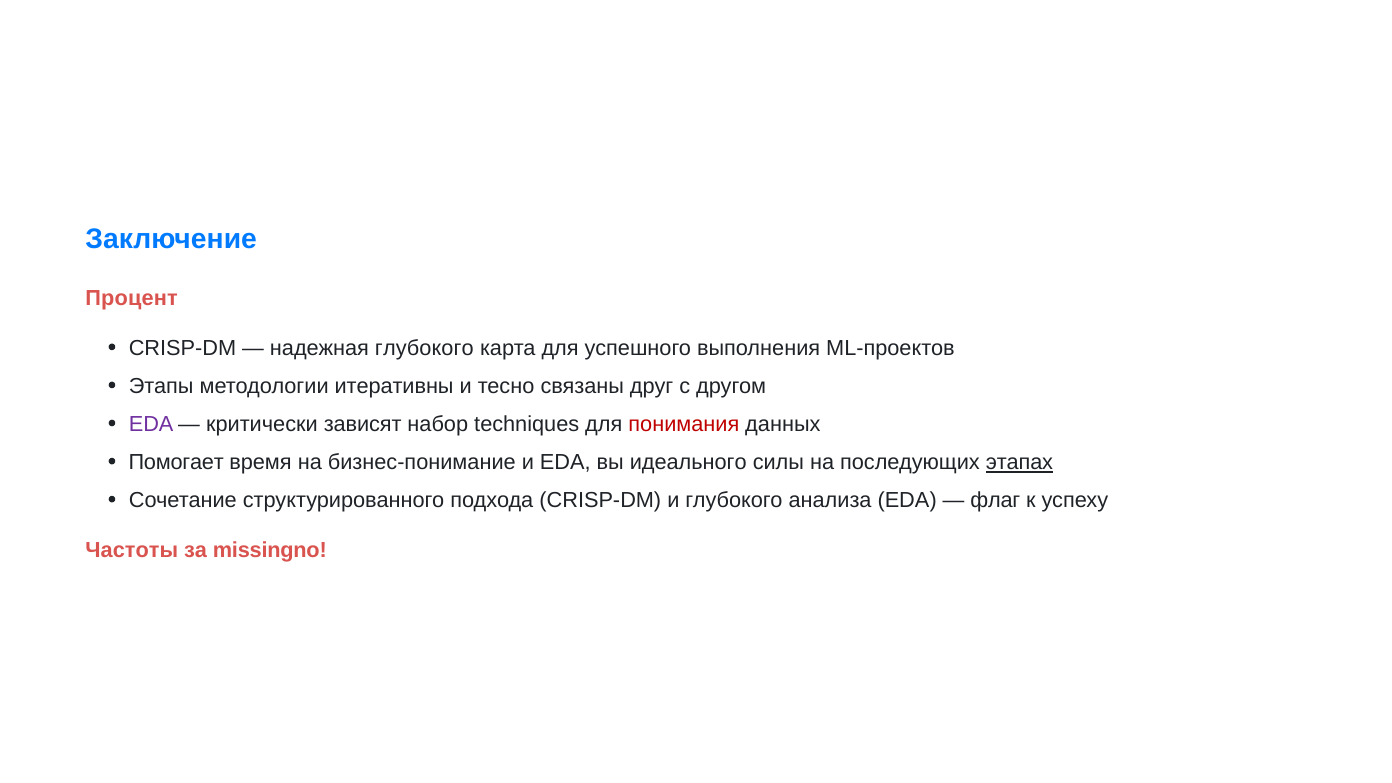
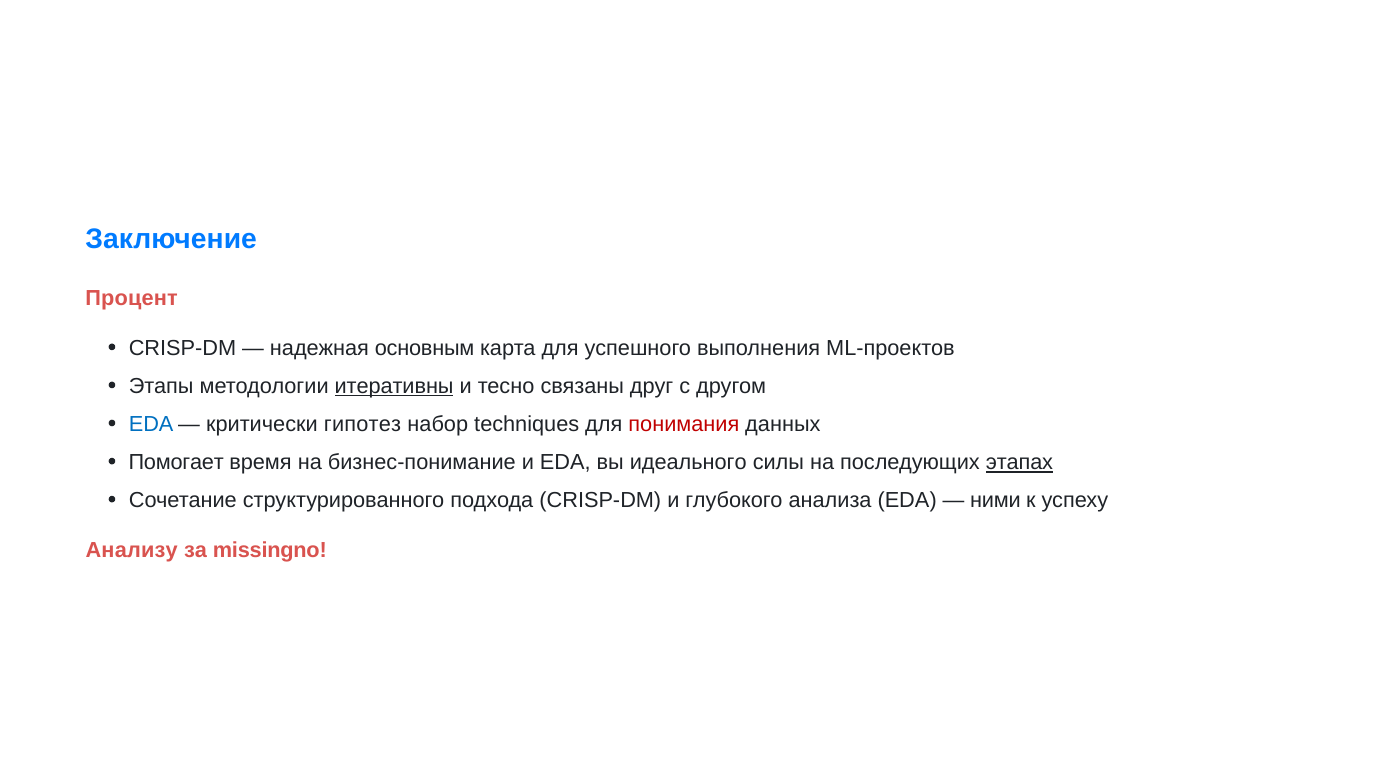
надежная глубокого: глубокого -> основным (425, 348)
итеративны underline: none -> present (394, 386)
EDA colour: purple -> blue (151, 424)
зависят: зависят -> гипотез (363, 424)
флаг: флаг -> ними (995, 501)
Частоты: Частоты -> Анализу (132, 551)
